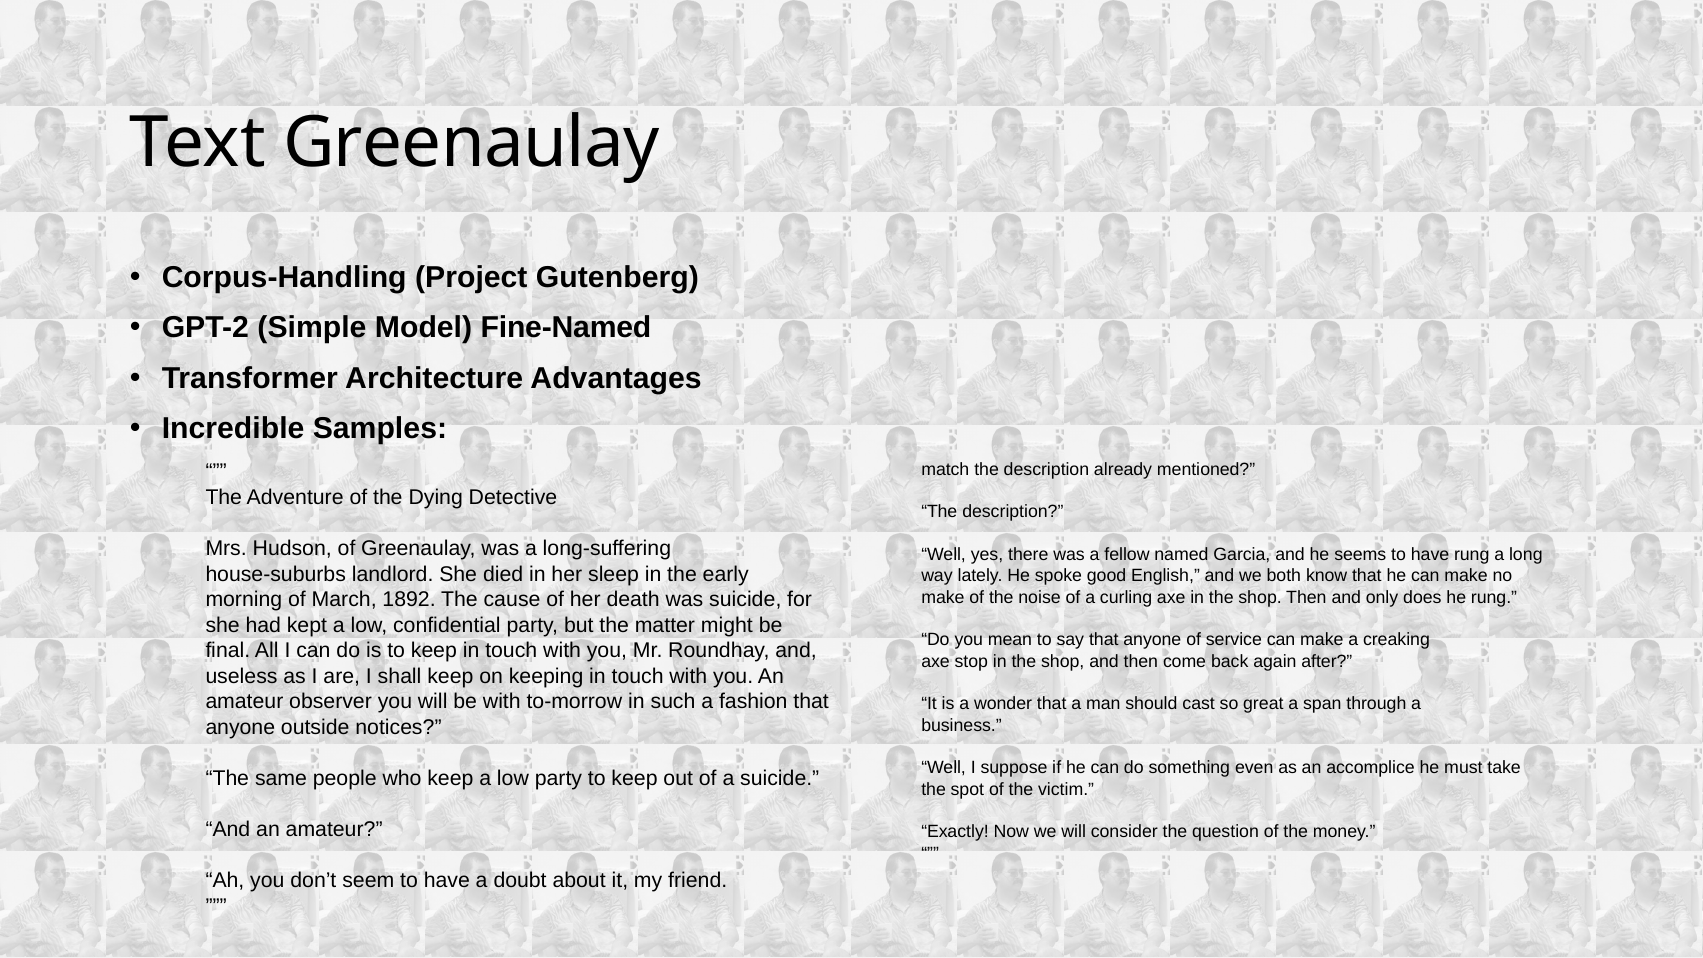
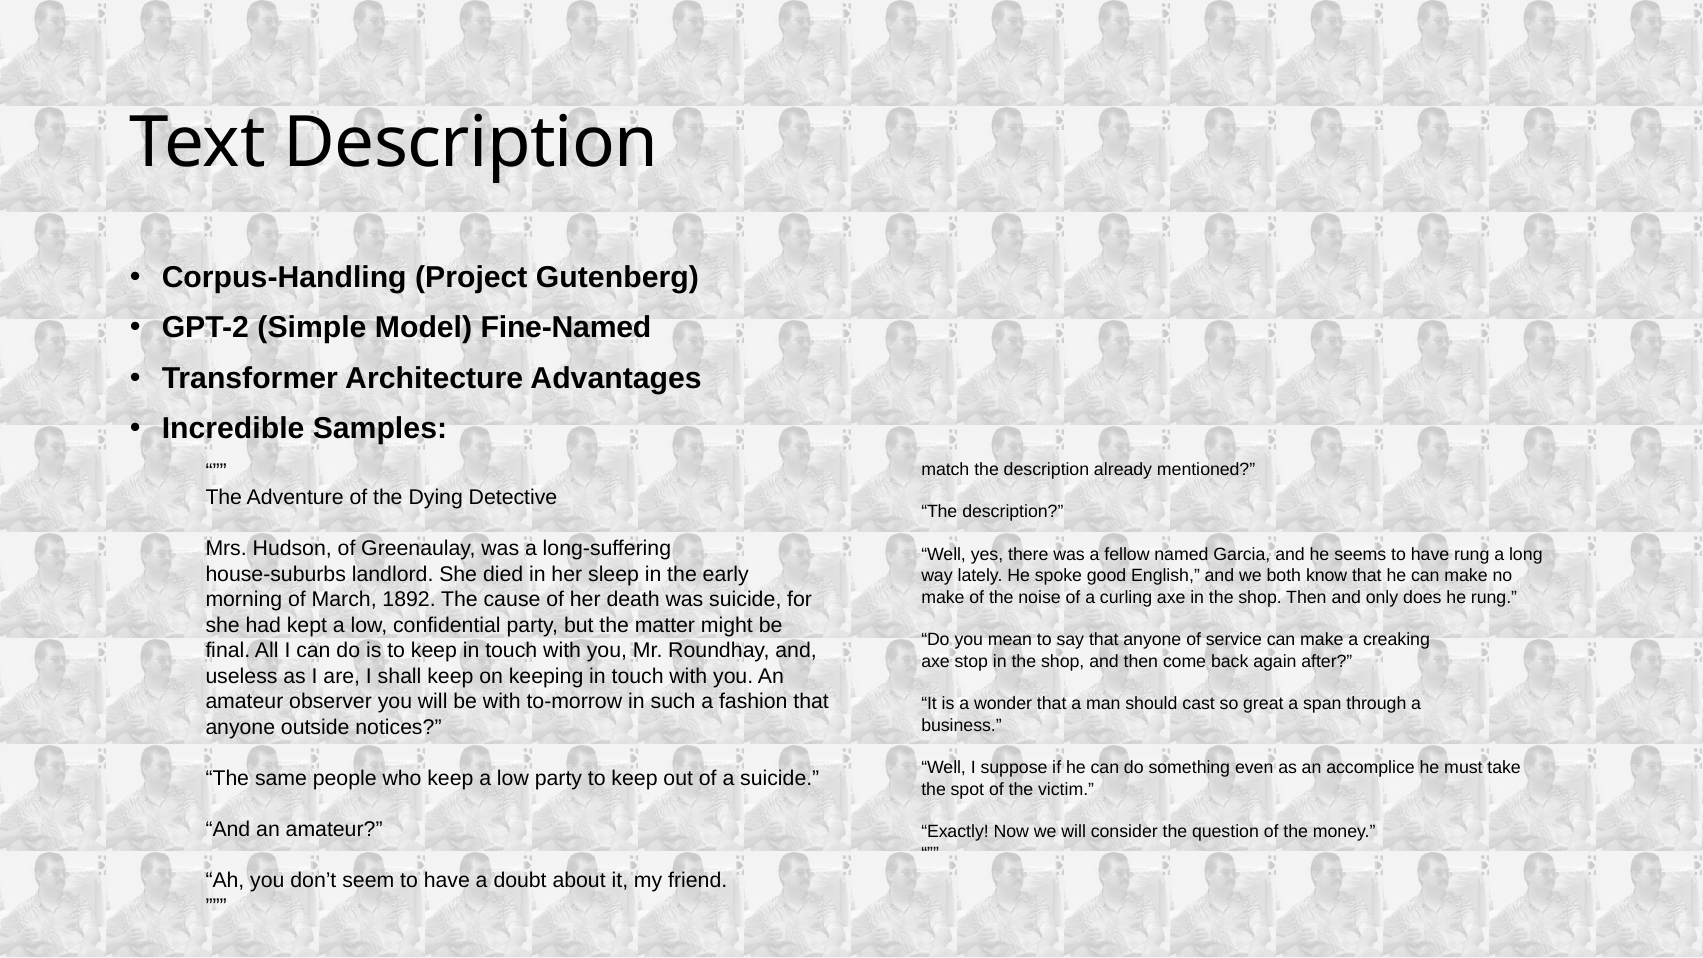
Text Greenaulay: Greenaulay -> Description (471, 143)
